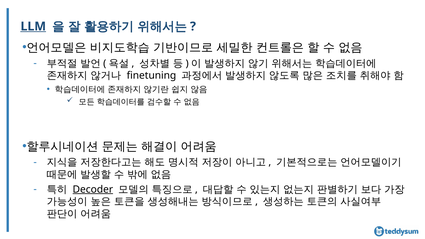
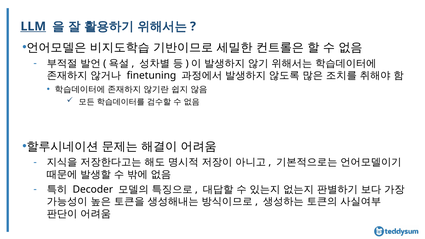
Decoder underline: present -> none (93, 189)
